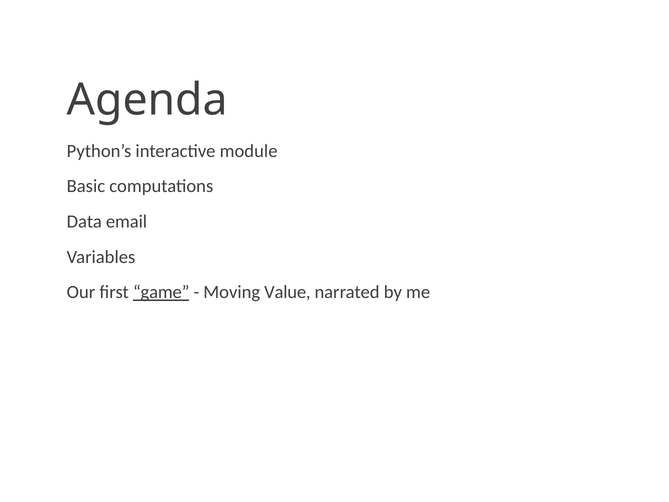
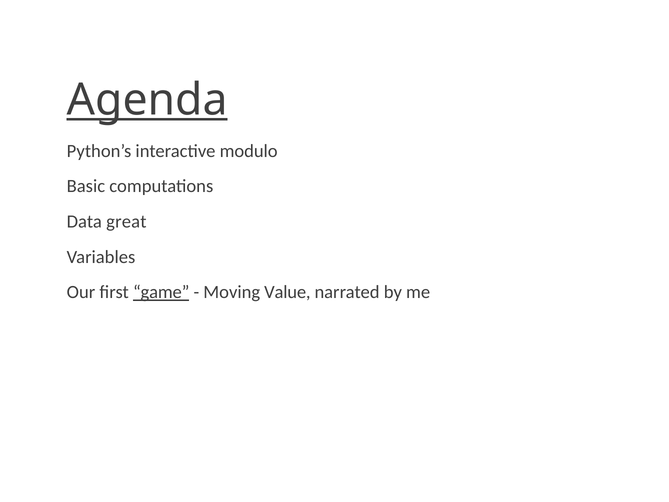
Agenda underline: none -> present (147, 100)
module: module -> modulo (249, 151)
email: email -> great (126, 221)
